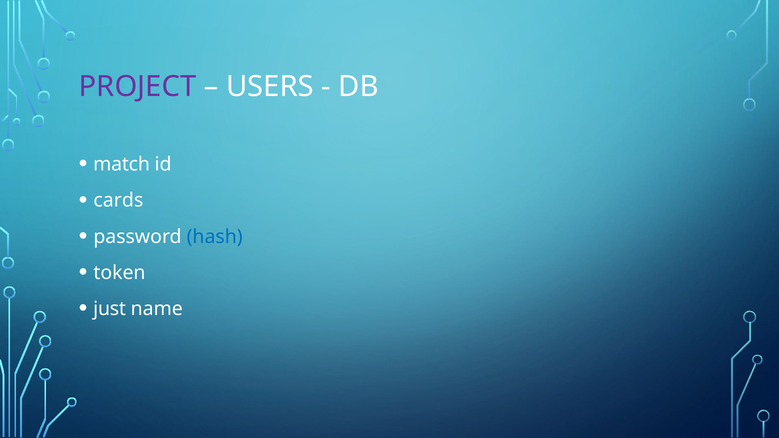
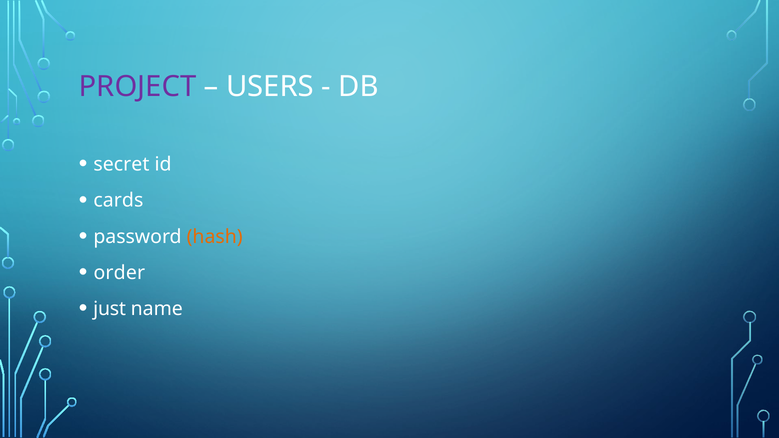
match: match -> secret (121, 164)
hash colour: blue -> orange (215, 237)
token: token -> order (119, 273)
